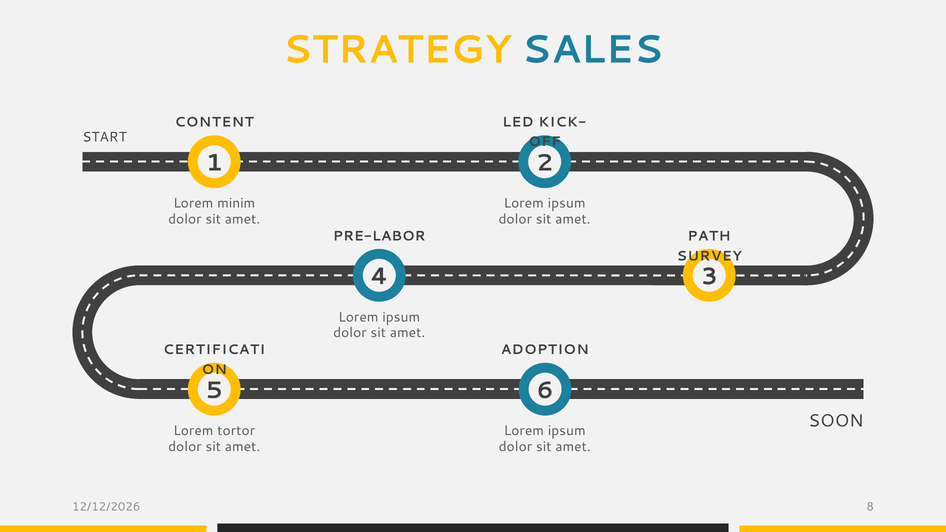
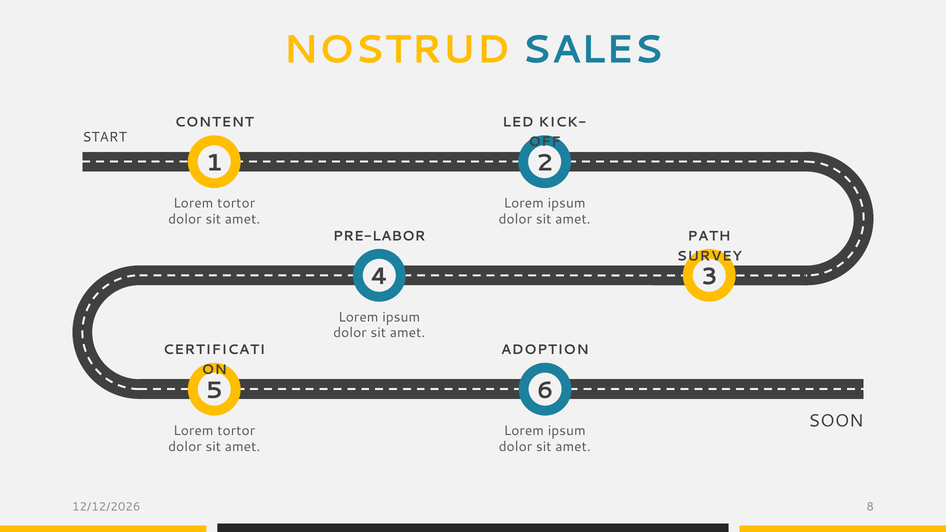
STRATEGY: STRATEGY -> NOSTRUD (397, 50)
minim: minim -> tortor (236, 203)
